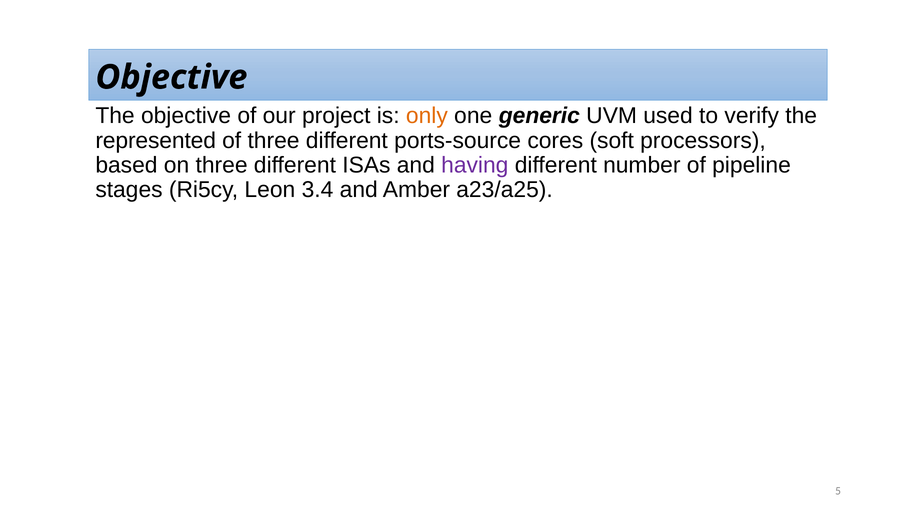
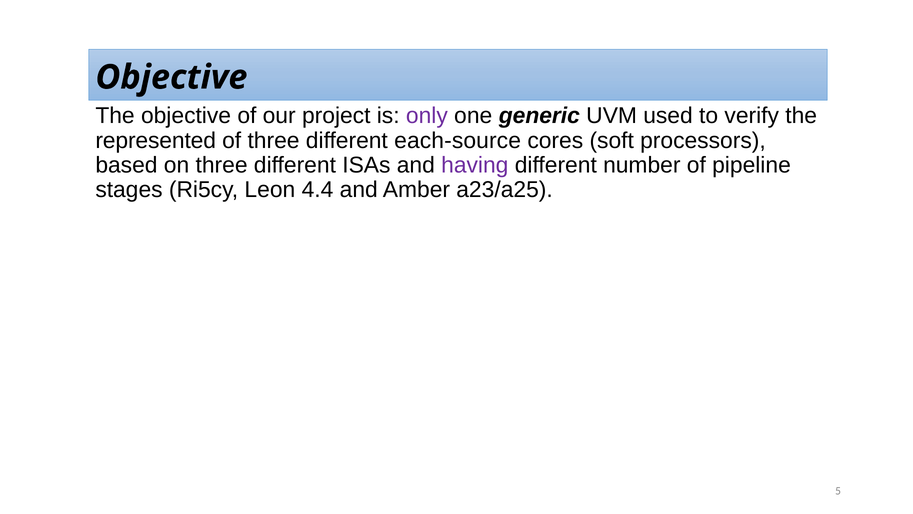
only colour: orange -> purple (427, 116)
ports-source: ports-source -> each-source (458, 140)
3.4: 3.4 -> 4.4 (317, 190)
